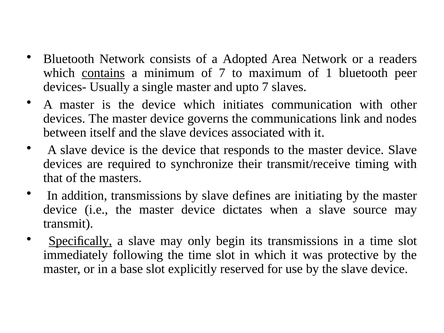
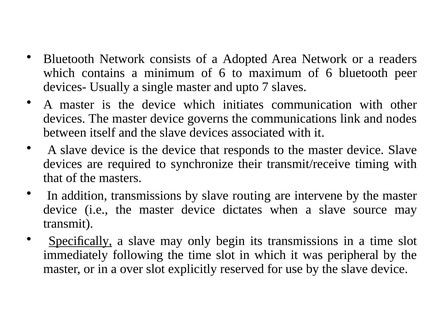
contains underline: present -> none (103, 73)
minimum of 7: 7 -> 6 (222, 73)
maximum of 1: 1 -> 6 (329, 73)
defines: defines -> routing (252, 196)
initiating: initiating -> intervene (318, 196)
protective: protective -> peripheral (353, 255)
base: base -> over (131, 269)
